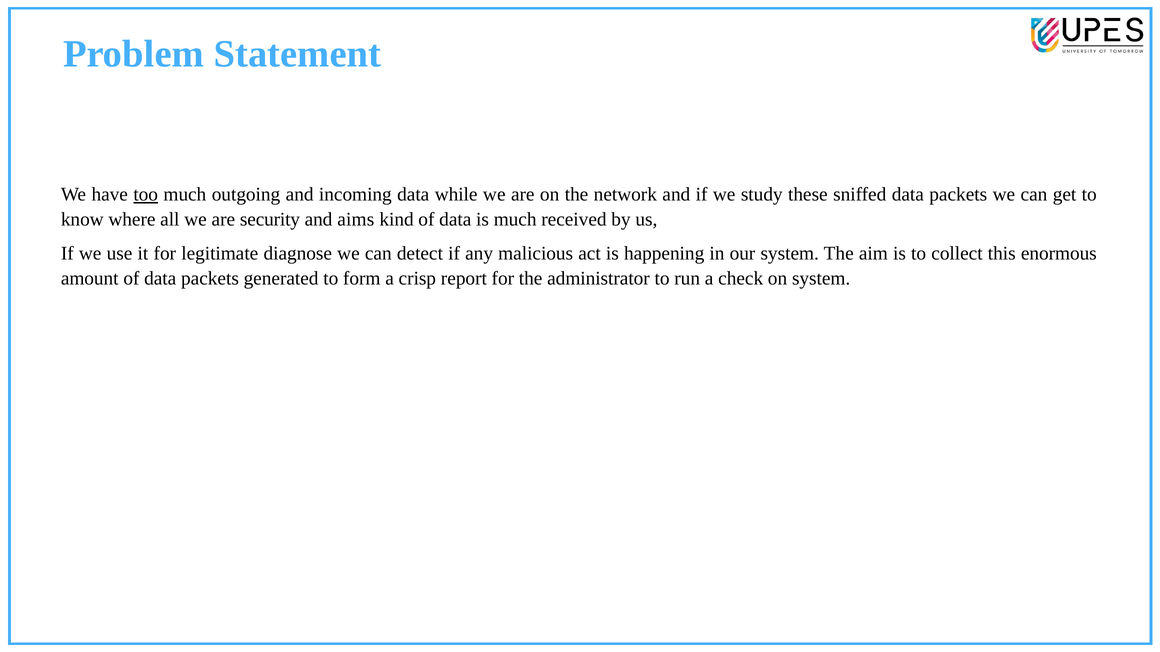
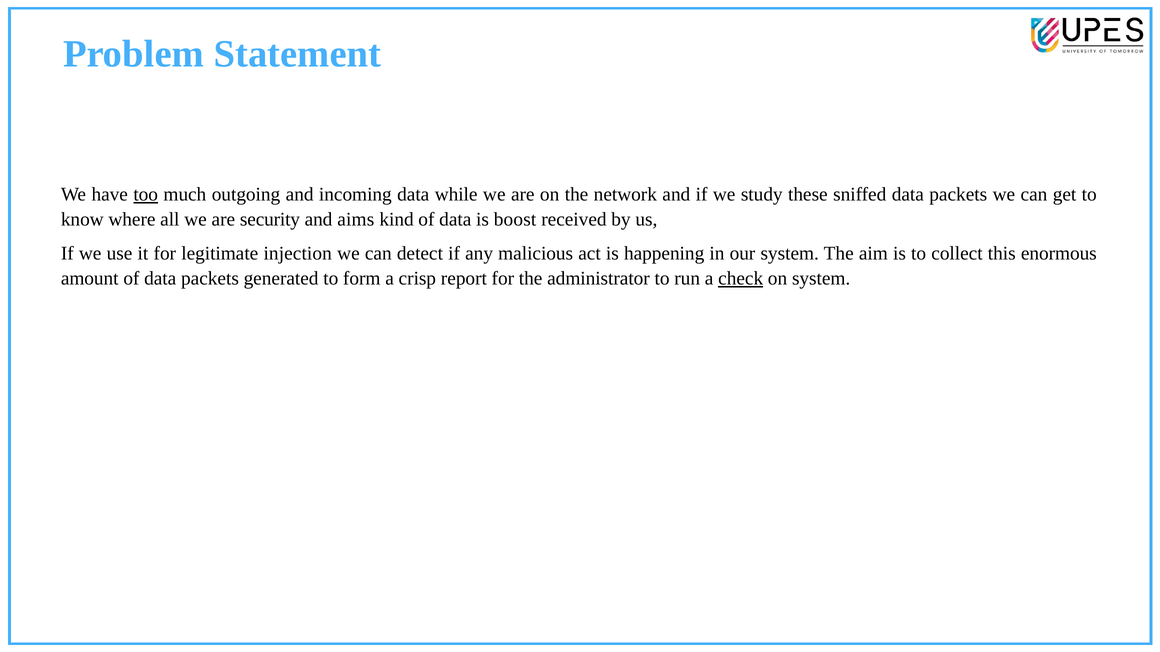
is much: much -> boost (515, 219)
diagnose: diagnose -> injection (298, 254)
check underline: none -> present (741, 279)
